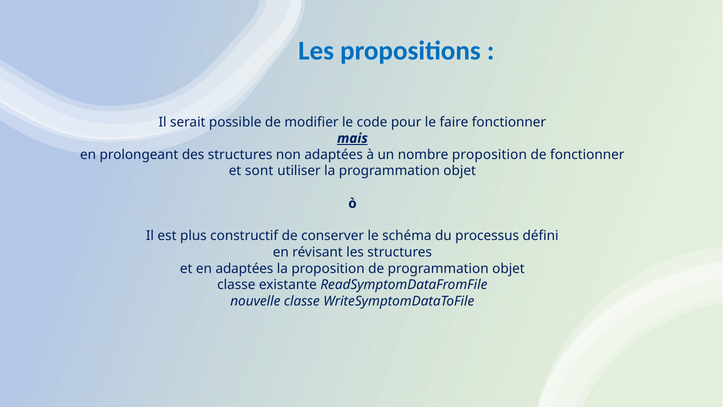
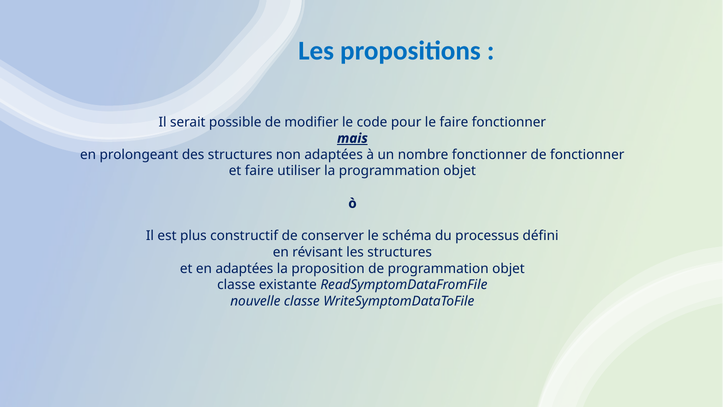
nombre proposition: proposition -> fonctionner (489, 154)
et sont: sont -> faire (259, 171)
